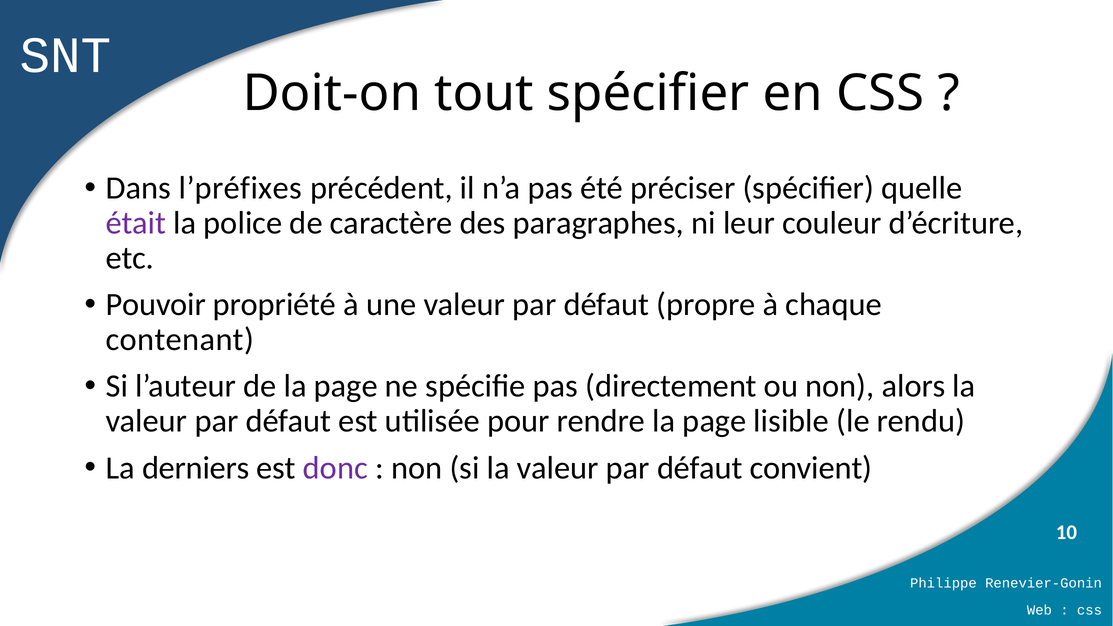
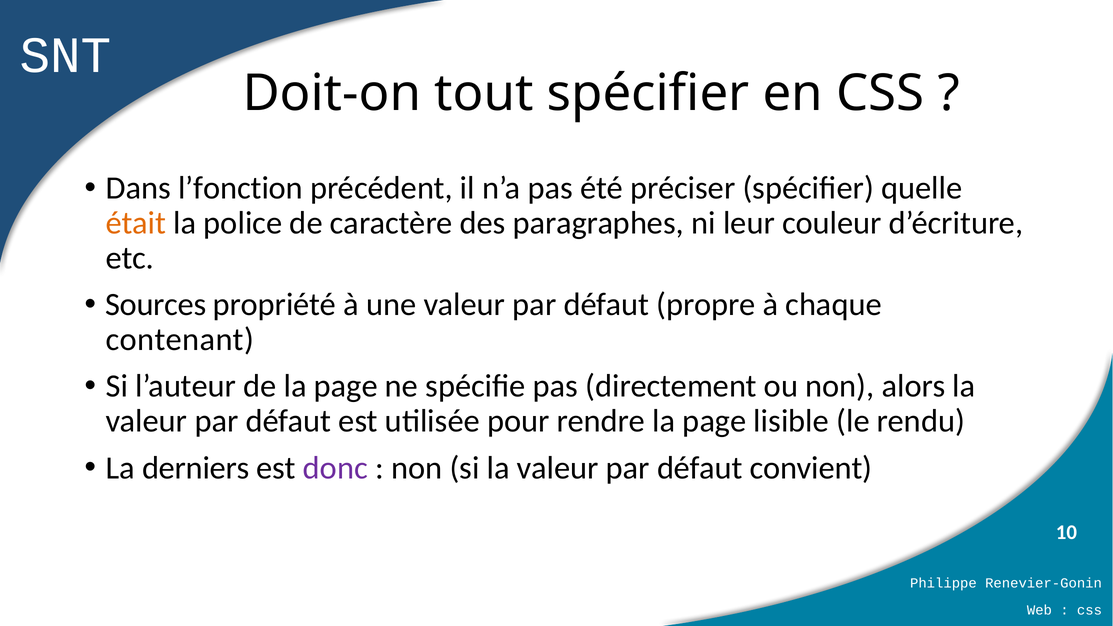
l’préfixes: l’préfixes -> l’fonction (241, 188)
était colour: purple -> orange (136, 223)
Pouvoir: Pouvoir -> Sources (156, 305)
